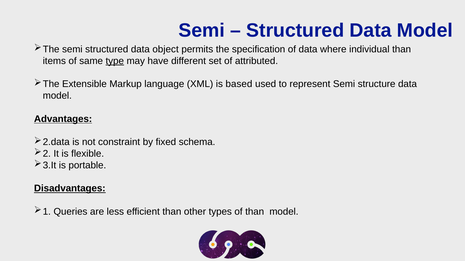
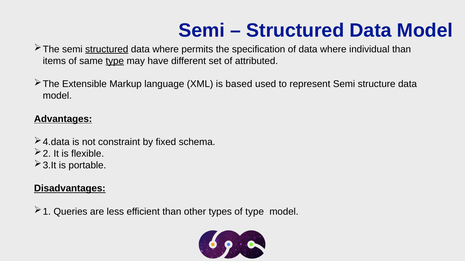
structured underline: none -> present (107, 49)
object: object -> where (166, 49)
2.data: 2.data -> 4.data (56, 142)
of than: than -> type (255, 212)
